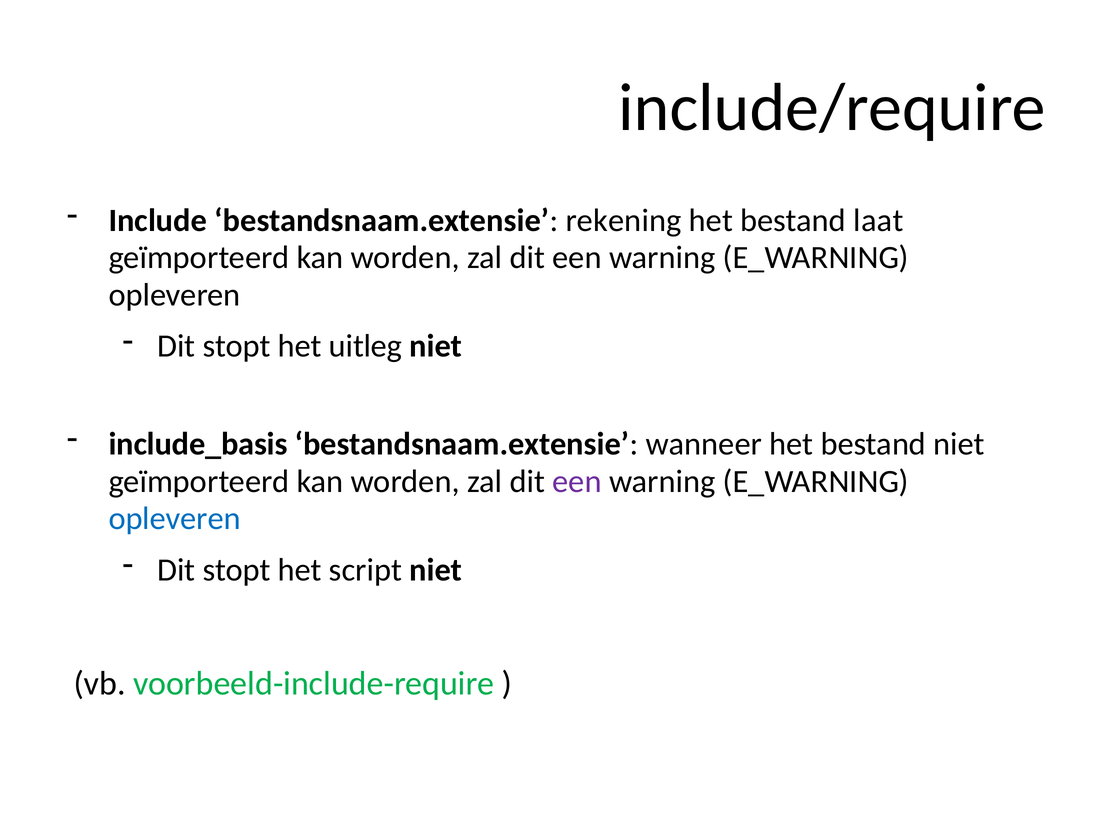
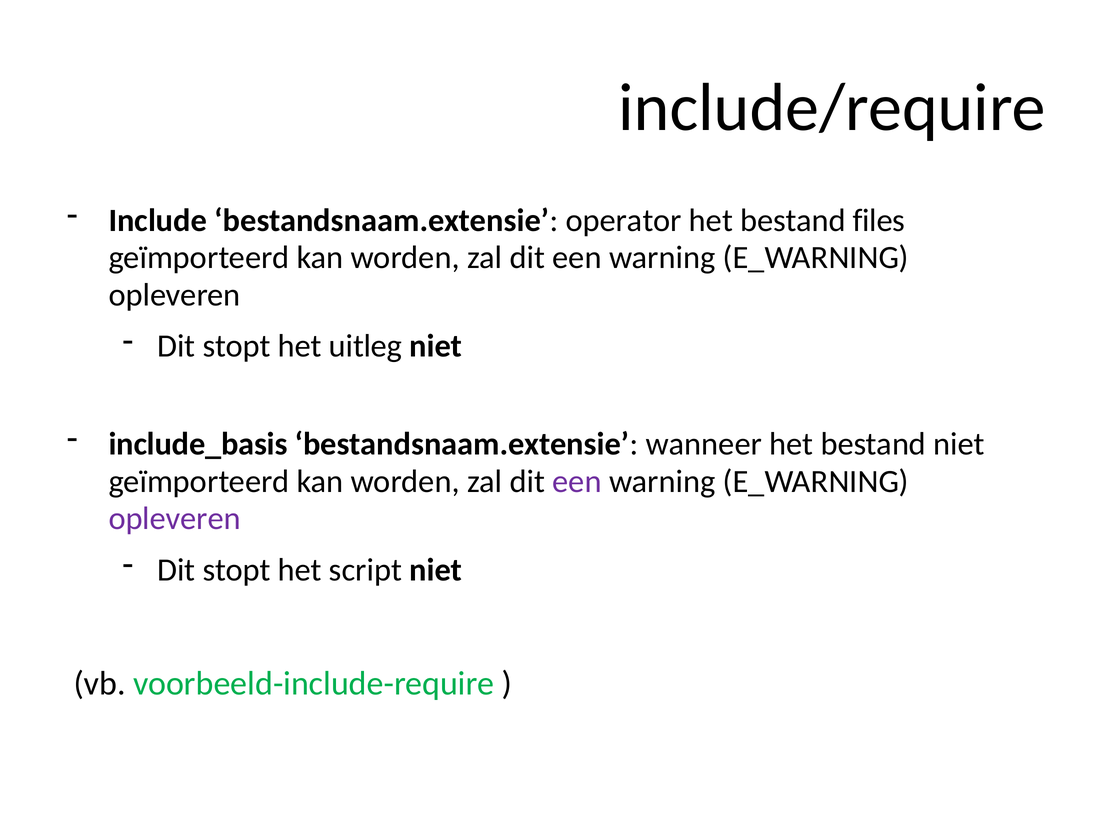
rekening: rekening -> operator (624, 221)
laat: laat -> files (879, 221)
opleveren colour: blue -> purple (175, 519)
